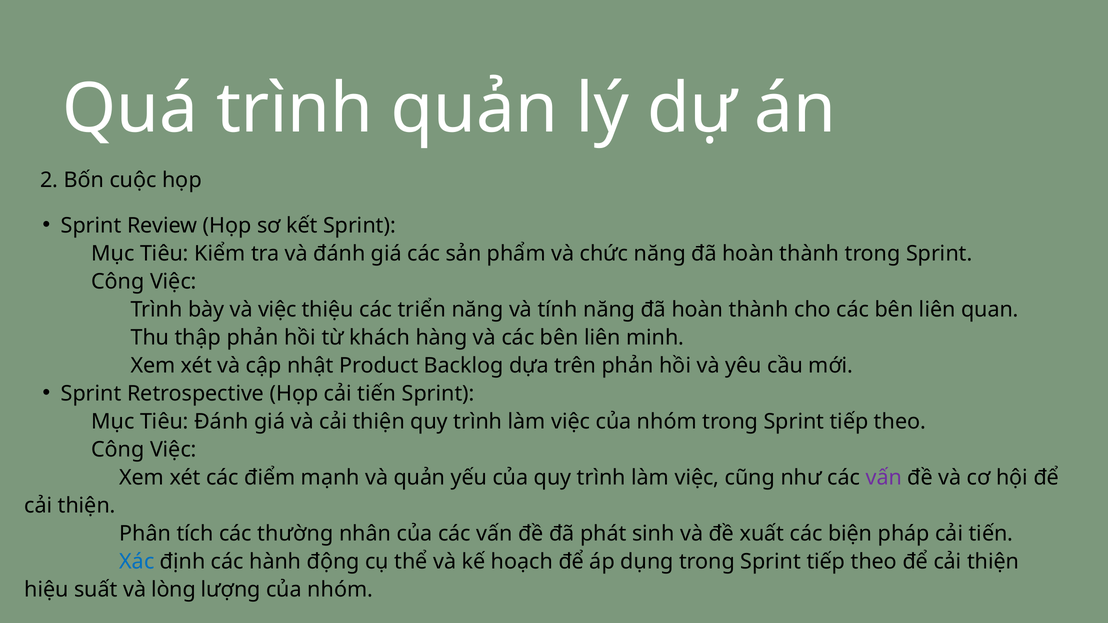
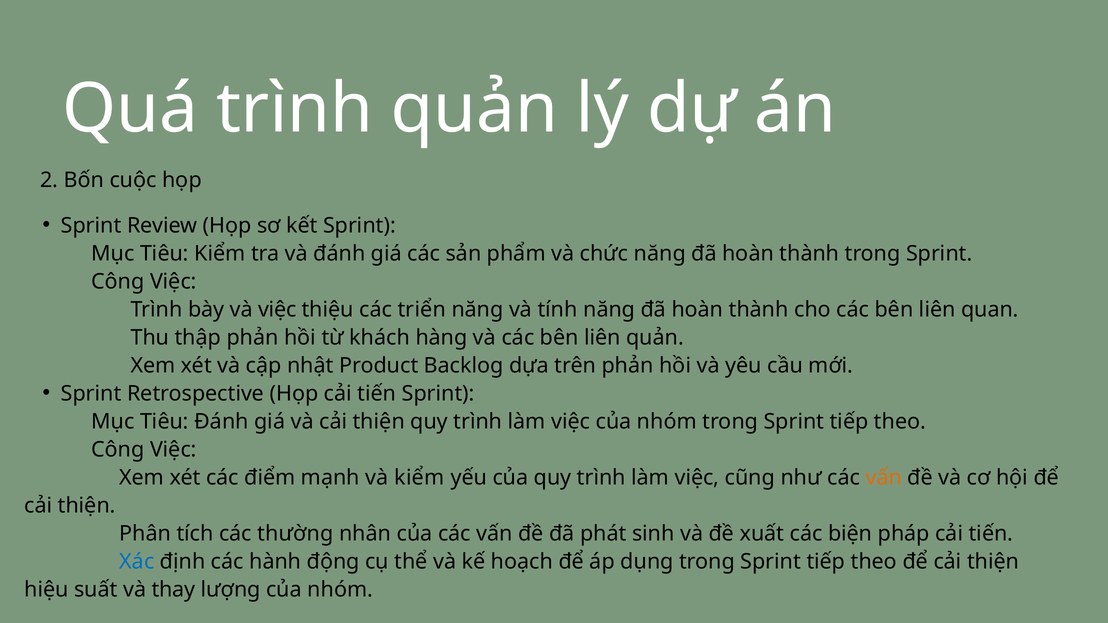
liên minh: minh -> quản (655, 338)
và quản: quản -> kiểm (419, 478)
vấn colour: purple -> orange (884, 478)
lòng: lòng -> thay (174, 590)
